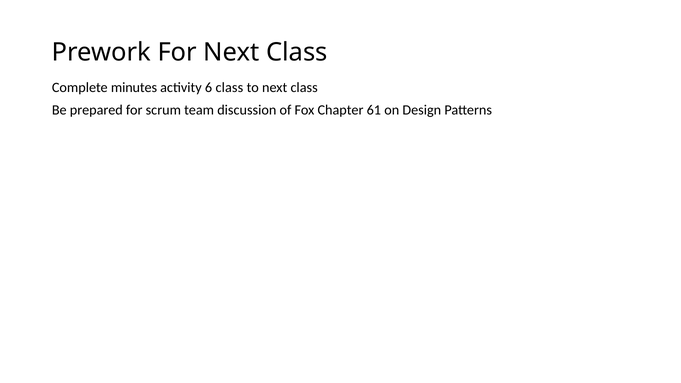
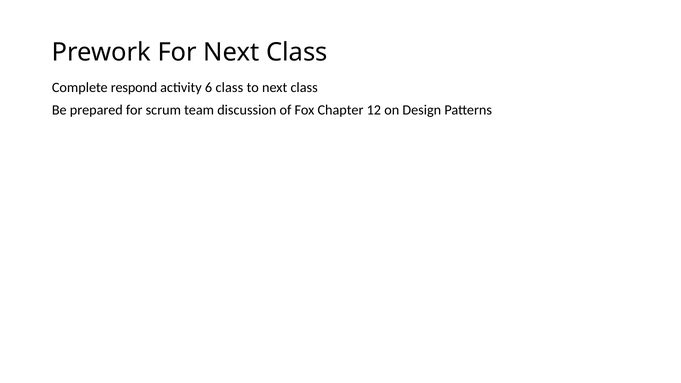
minutes: minutes -> respond (134, 87)
61: 61 -> 12 (374, 110)
